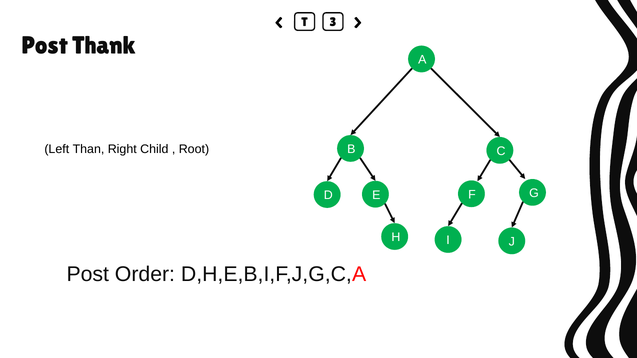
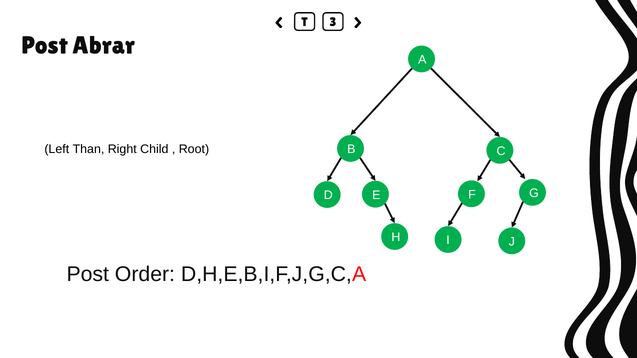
Thank: Thank -> Abrar (104, 46)
